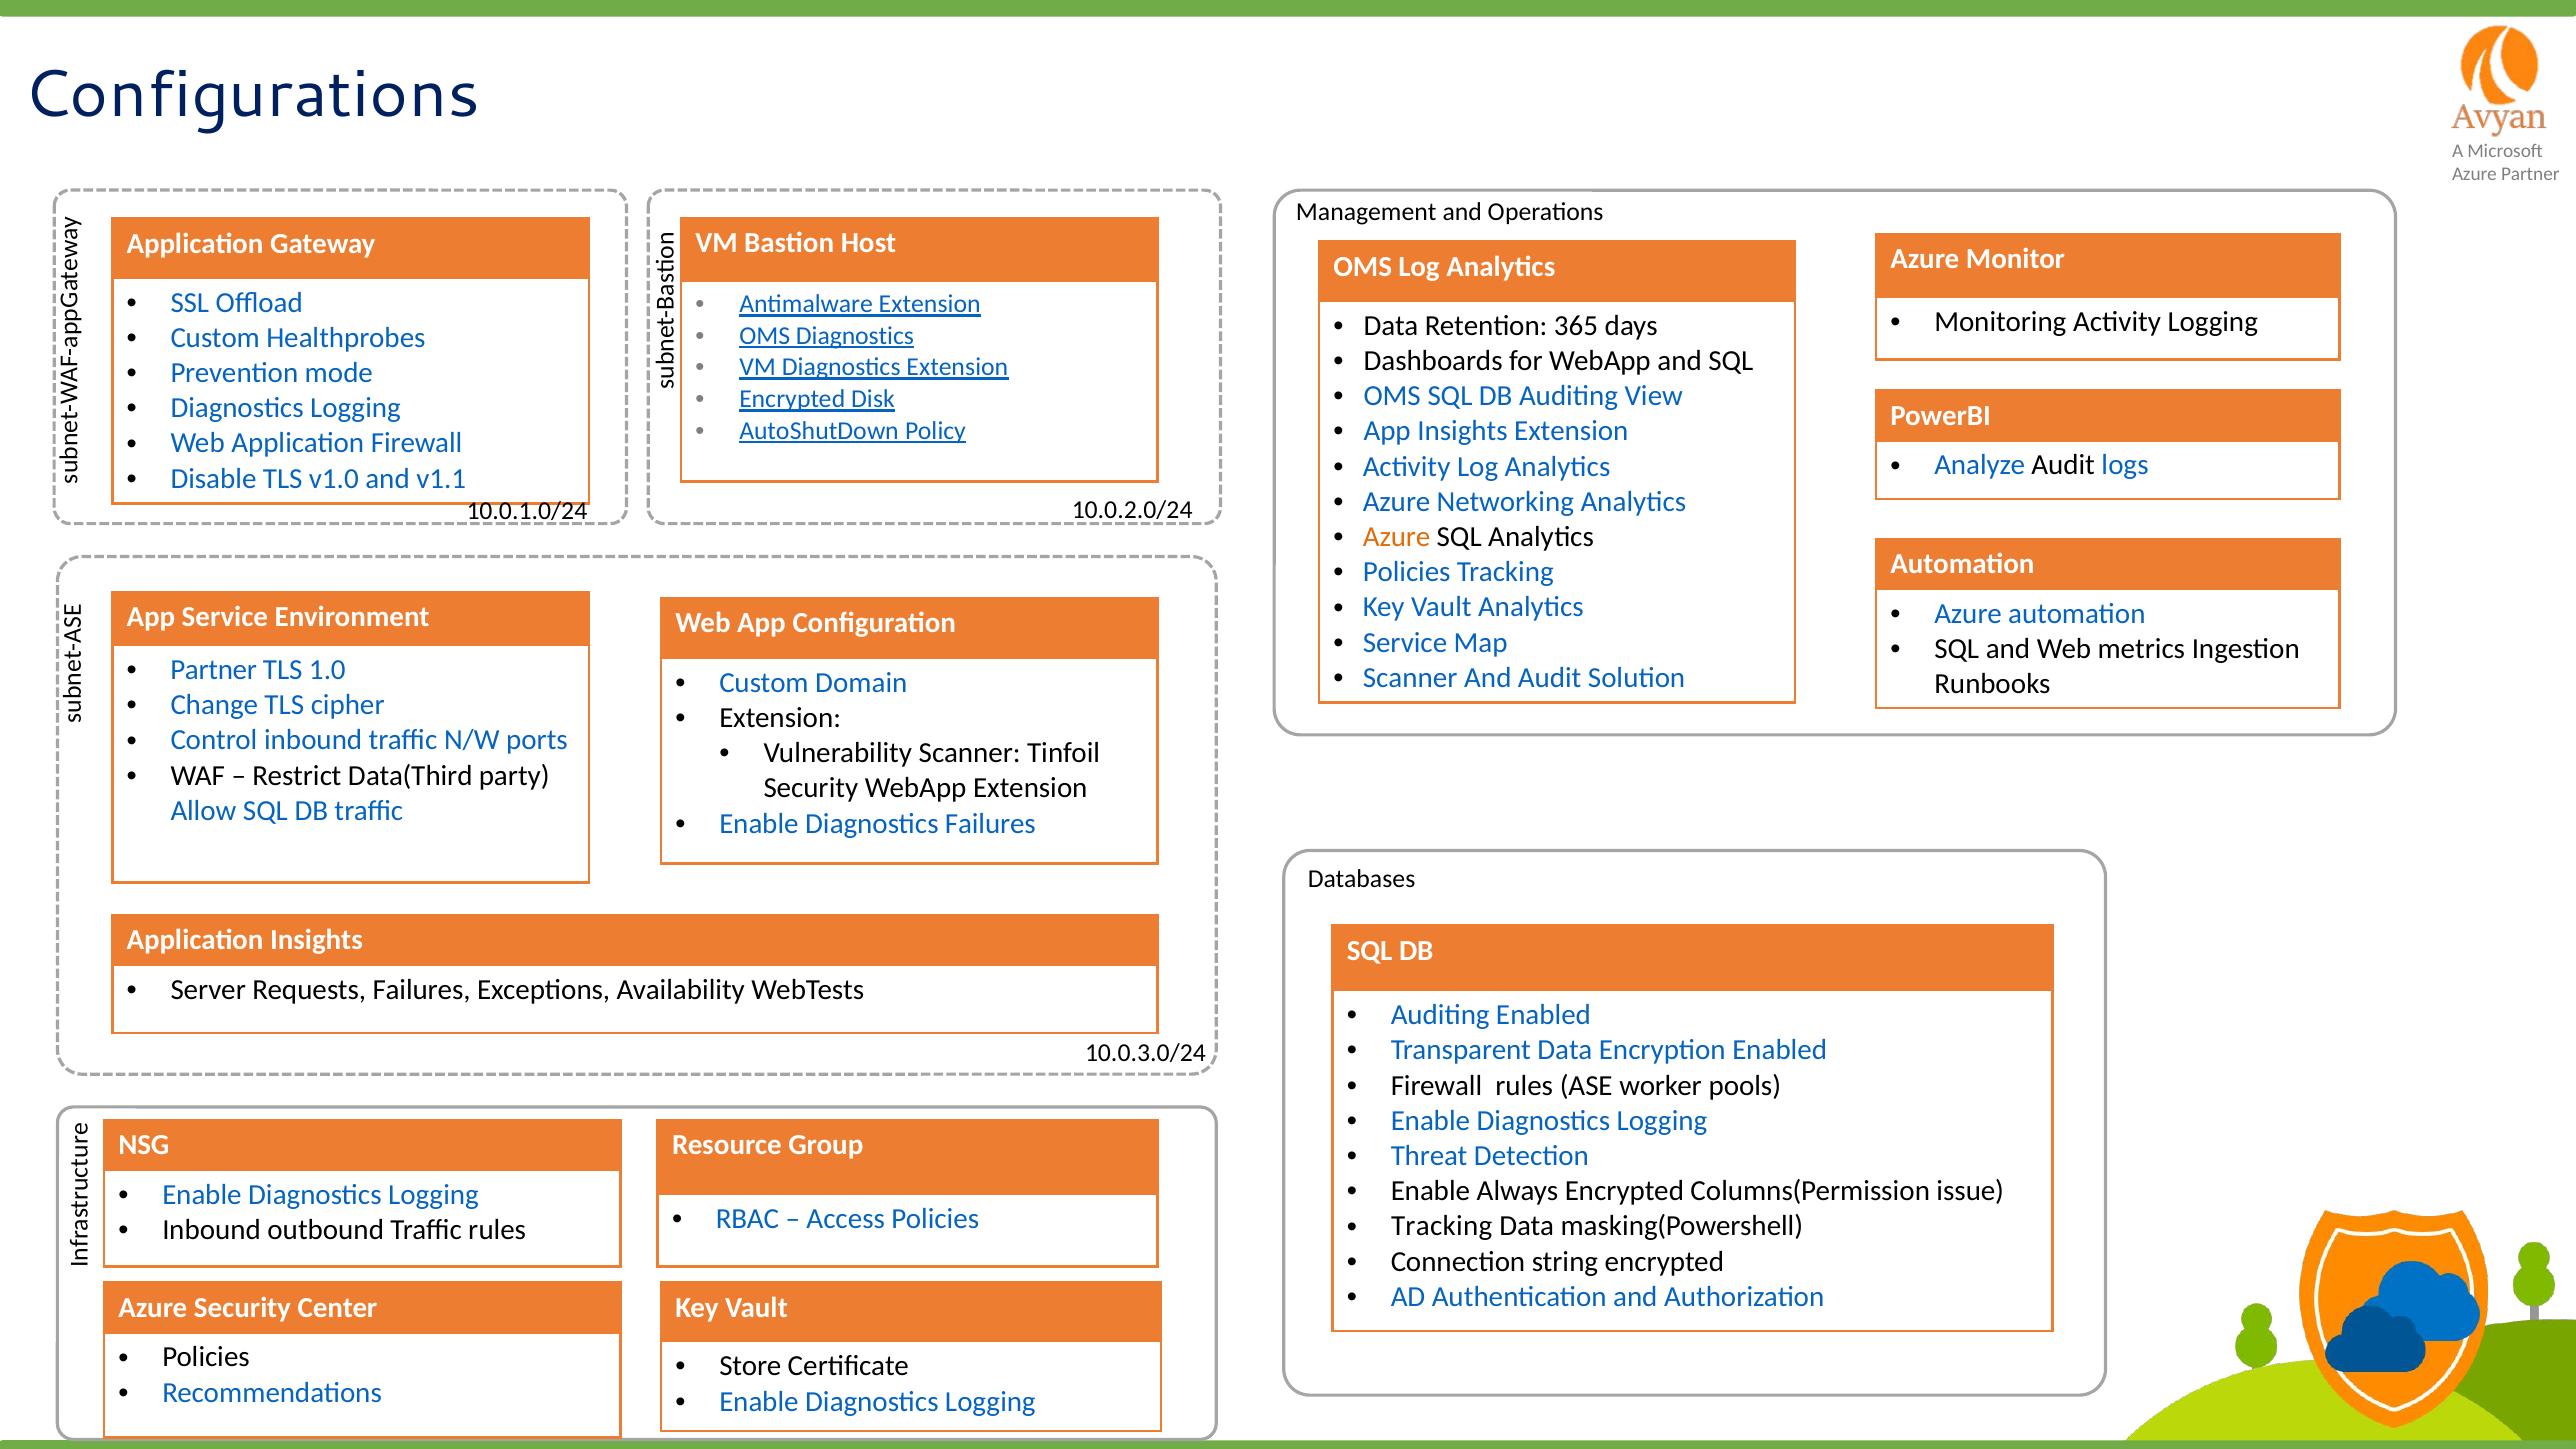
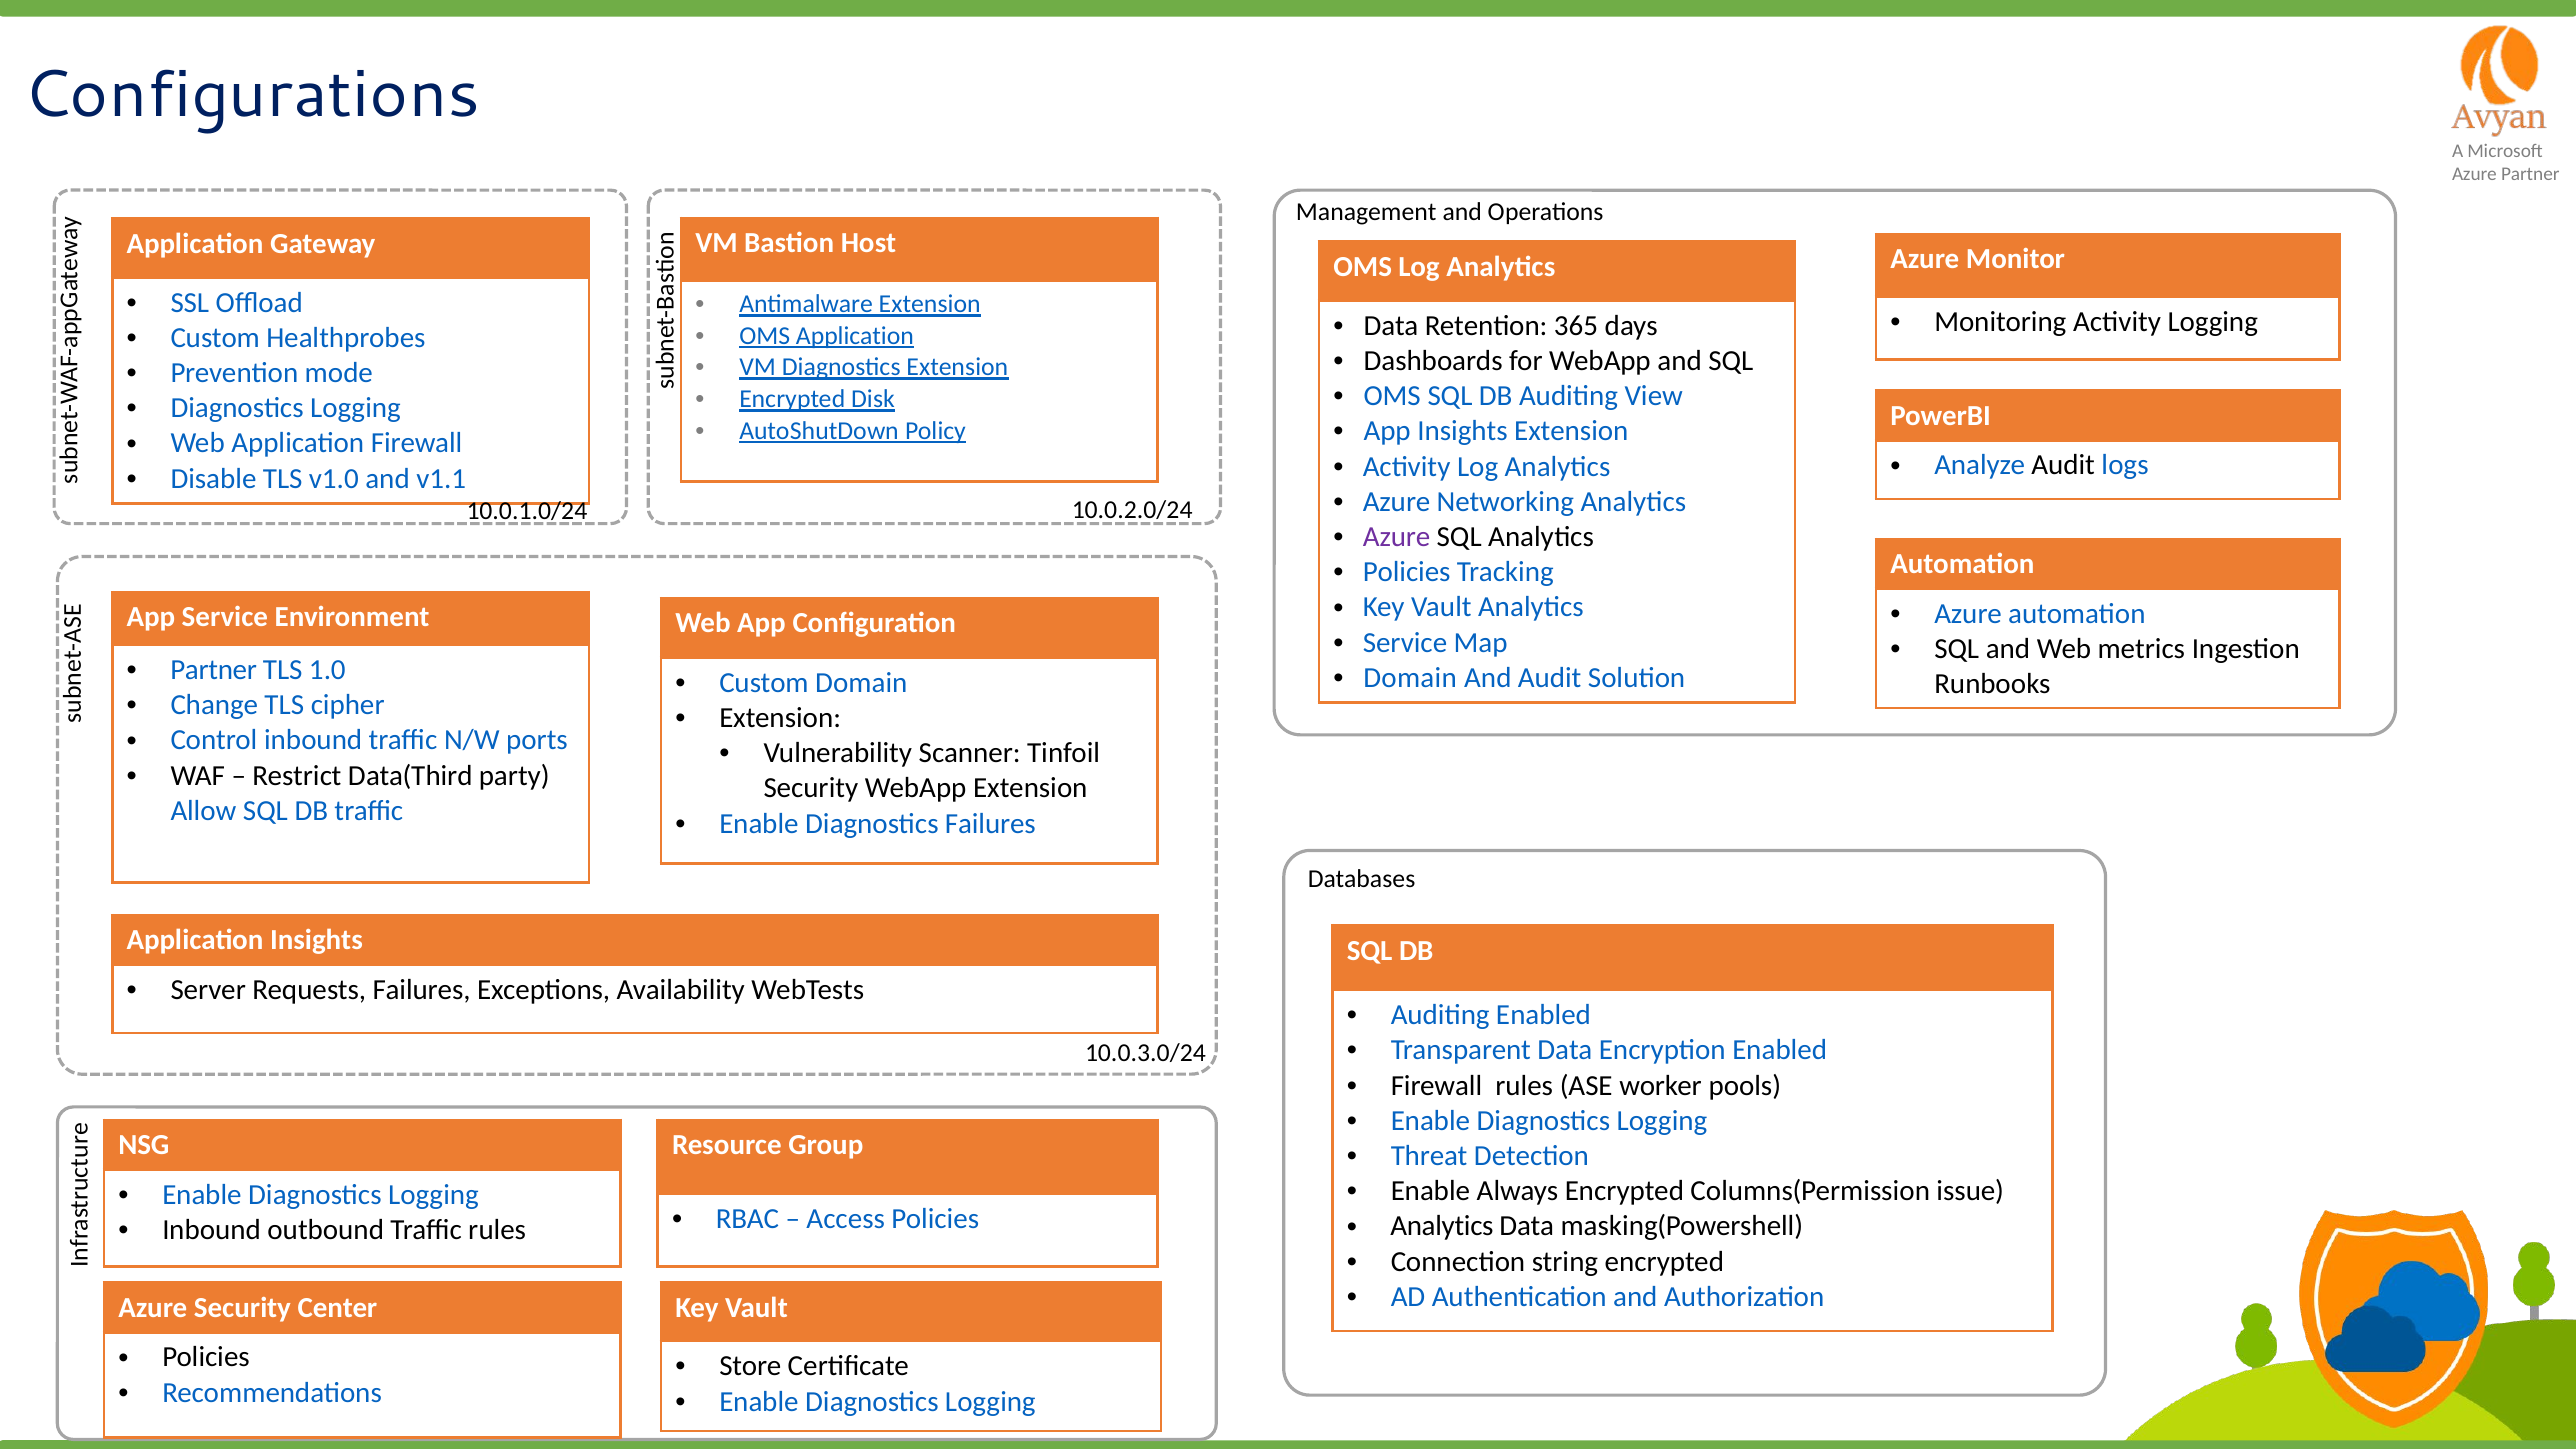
OMS Diagnostics: Diagnostics -> Application (855, 336)
Azure colour: orange -> purple (1397, 537)
Scanner: Scanner -> Domain (1410, 678)
Tracking: Tracking -> Analytics (1442, 1226)
